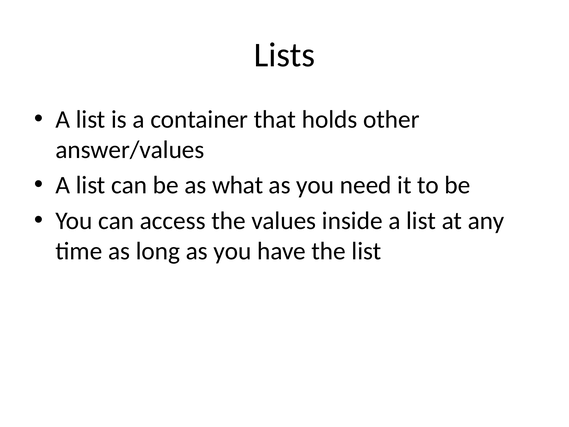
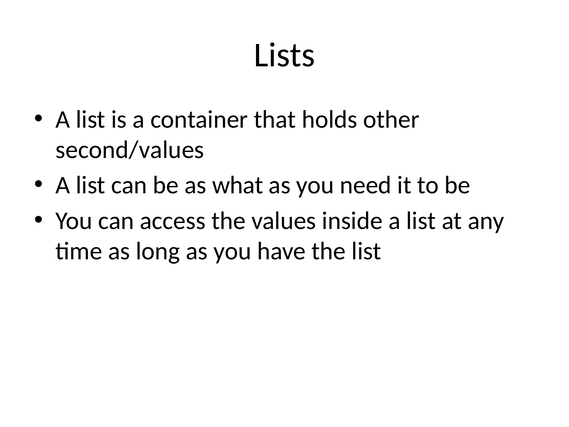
answer/values: answer/values -> second/values (130, 150)
